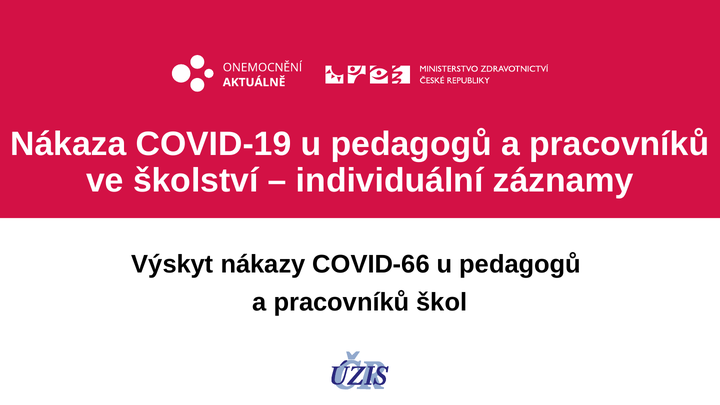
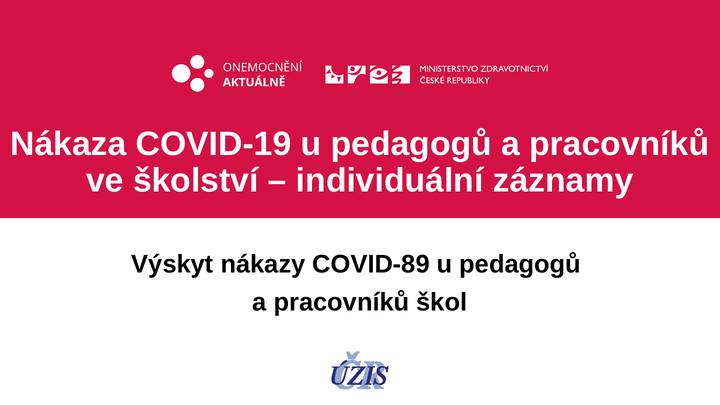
COVID-66: COVID-66 -> COVID-89 (371, 264)
